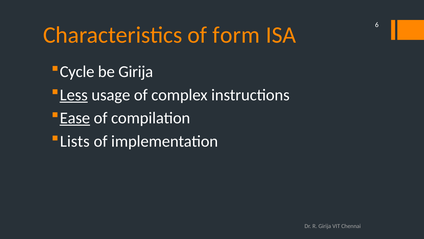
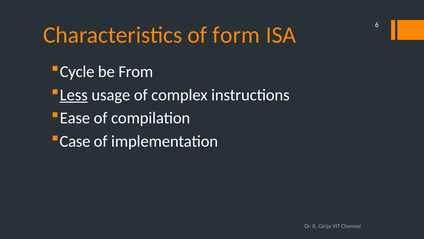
be Girija: Girija -> From (136, 72)
Ease underline: present -> none (75, 118)
Lists: Lists -> Case (75, 141)
